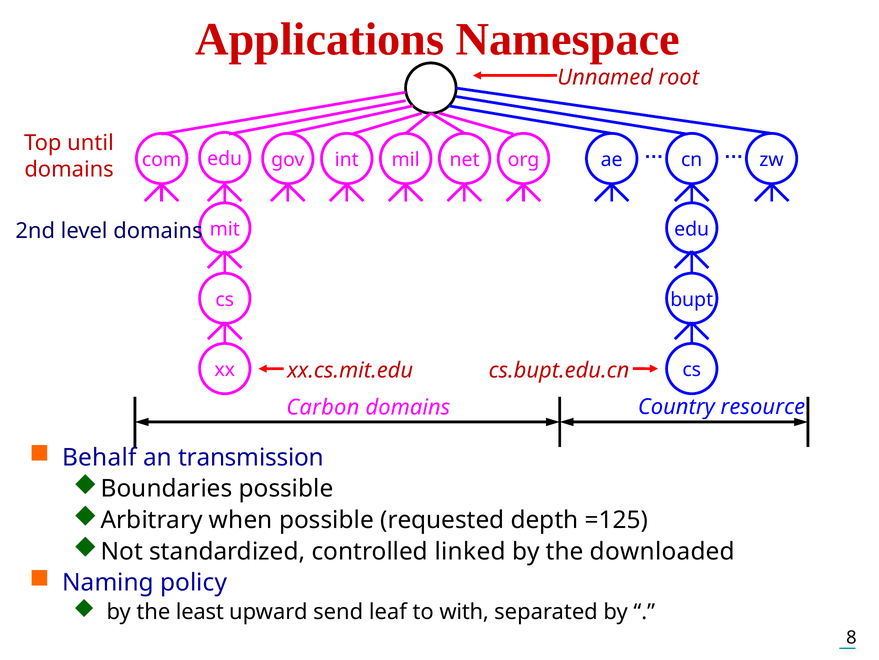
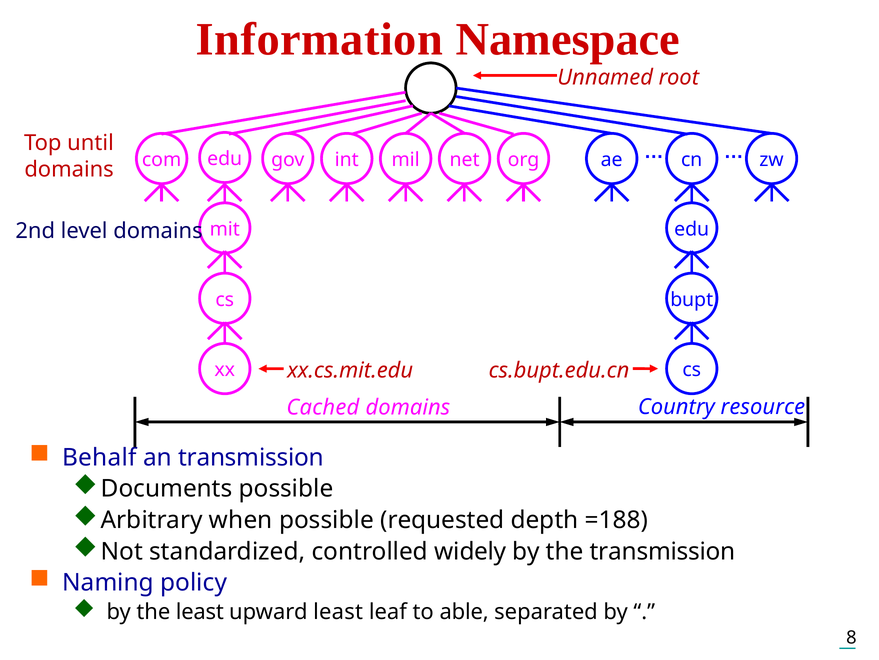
Applications: Applications -> Information (319, 39)
Carbon: Carbon -> Cached (323, 407)
Boundaries: Boundaries -> Documents (167, 488)
=125: =125 -> =188 (617, 520)
linked: linked -> widely (470, 551)
the downloaded: downloaded -> transmission (663, 551)
upward send: send -> least (338, 612)
with: with -> able (464, 612)
